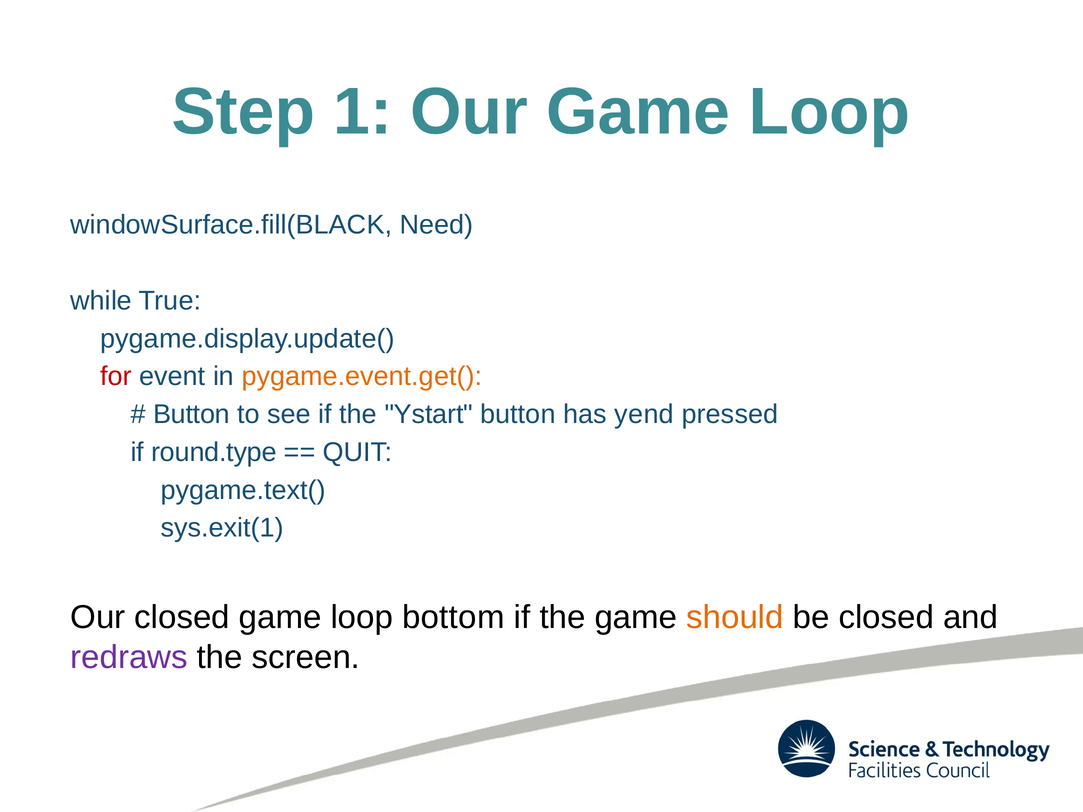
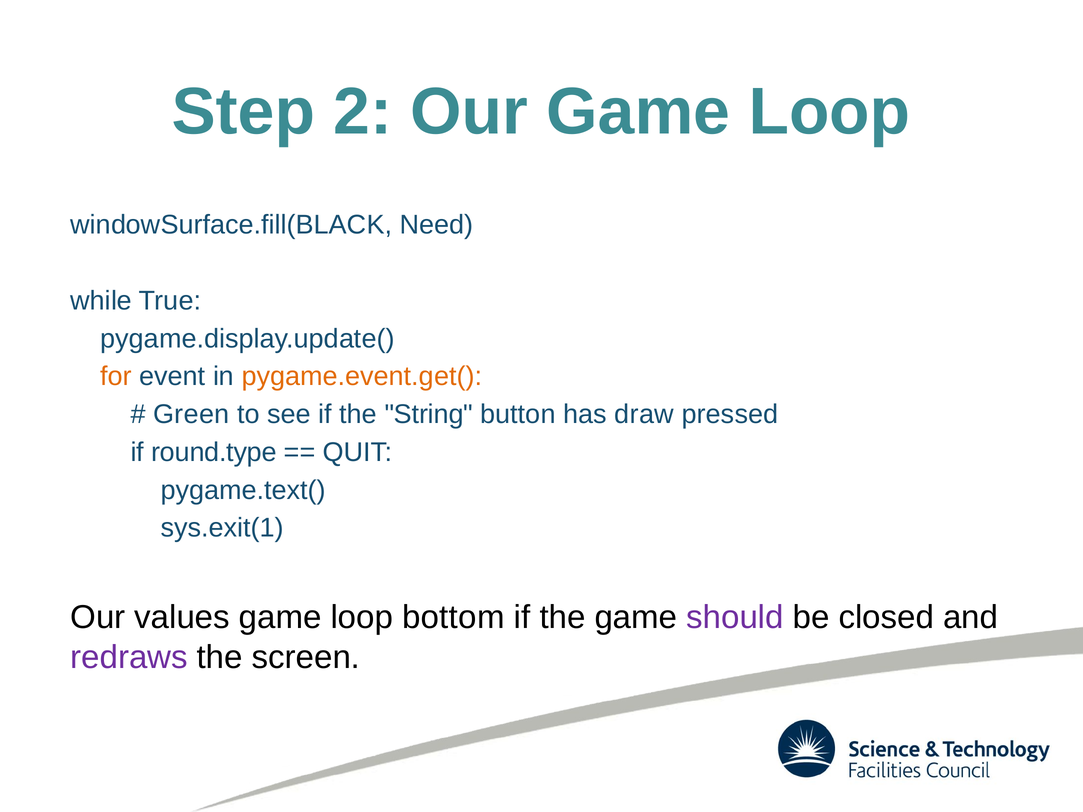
1: 1 -> 2 (363, 112)
for colour: red -> orange (116, 377)
Button: Button -> Green (191, 415)
Ystart: Ystart -> String (429, 415)
yend: yend -> draw (644, 415)
Our closed: closed -> values (182, 618)
should colour: orange -> purple (735, 618)
